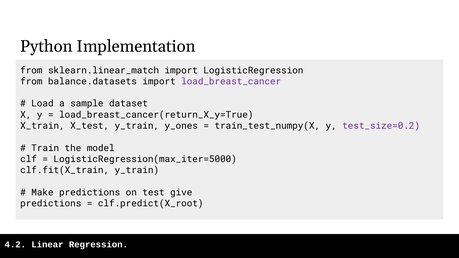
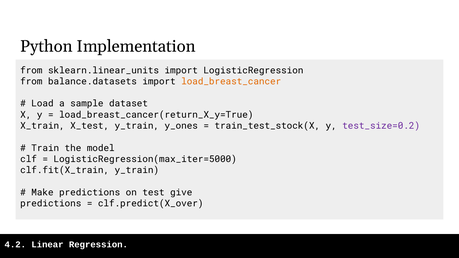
sklearn.linear_match: sklearn.linear_match -> sklearn.linear_units (104, 70)
load_breast_cancer colour: purple -> orange (231, 82)
train_test_numpy(X: train_test_numpy(X -> train_test_stock(X (267, 126)
clf.predict(X_root: clf.predict(X_root -> clf.predict(X_over (151, 204)
